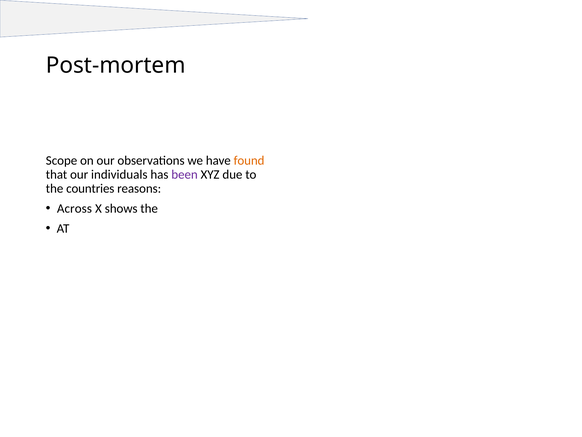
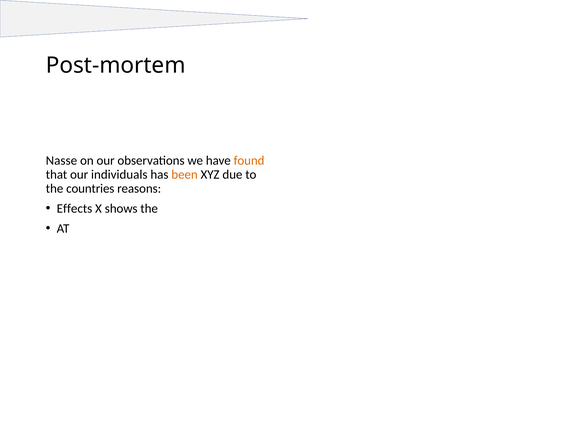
Scope: Scope -> Nasse (61, 160)
been colour: purple -> orange (185, 174)
Across: Across -> Effects (75, 208)
